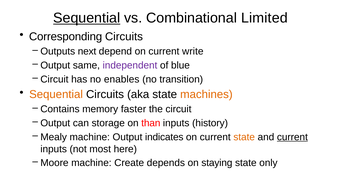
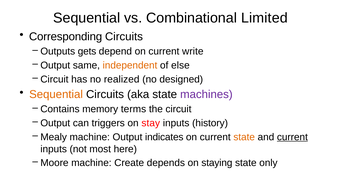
Sequential underline: present -> none (87, 18)
next: next -> gets (87, 51)
independent colour: purple -> orange (130, 65)
blue: blue -> else (180, 65)
enables: enables -> realized (122, 79)
transition: transition -> designed (181, 79)
machines colour: orange -> purple (206, 94)
faster: faster -> terms (134, 109)
storage: storage -> triggers (108, 123)
than: than -> stay (151, 123)
